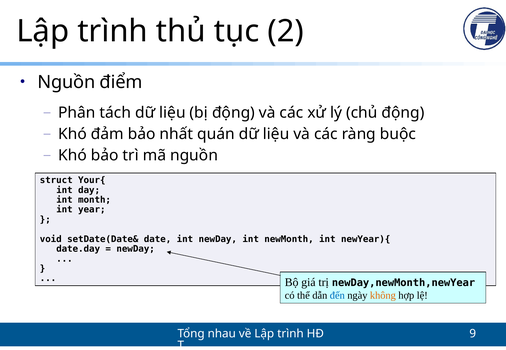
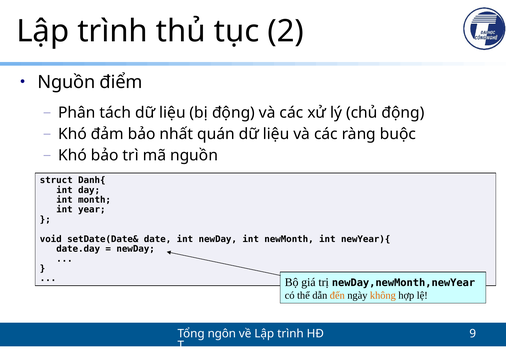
Your{: Your{ -> Danh{ (92, 180)
đến colour: blue -> orange (337, 296)
nhau: nhau -> ngôn (222, 334)
